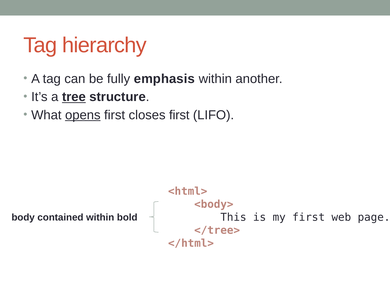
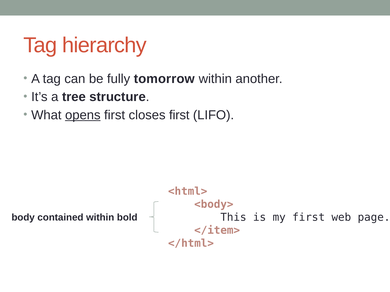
emphasis: emphasis -> tomorrow (164, 79)
tree underline: present -> none (74, 97)
</tree>: </tree> -> </item> (217, 231)
